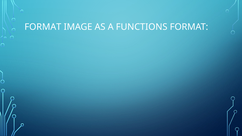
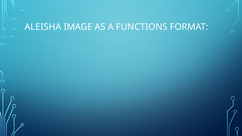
FORMAT: FORMAT -> ALEISHA (43, 27)
